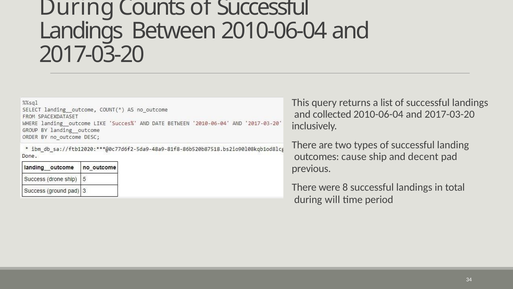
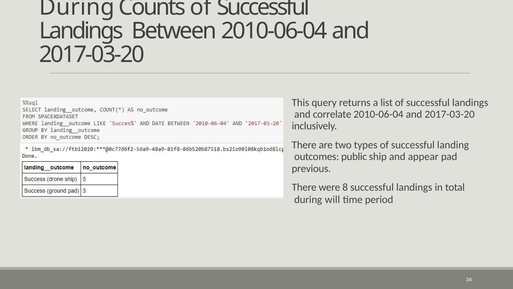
collected: collected -> correlate (332, 114)
cause: cause -> public (354, 157)
decent: decent -> appear (423, 157)
